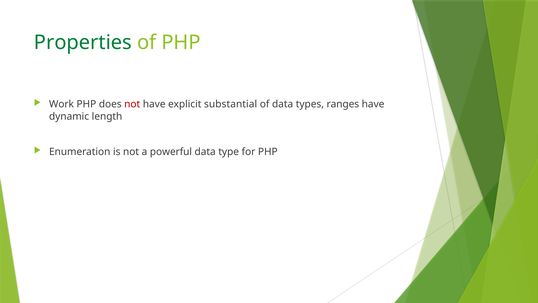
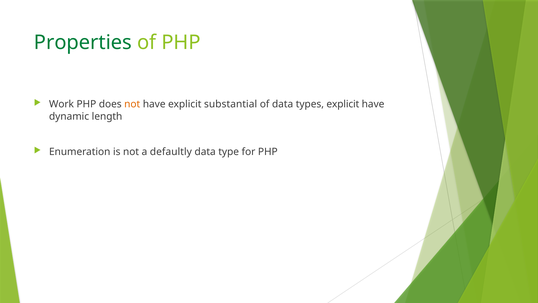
not colour: red -> orange (132, 104)
types ranges: ranges -> explicit (343, 104)
powerful: powerful -> defaultly (171, 152)
